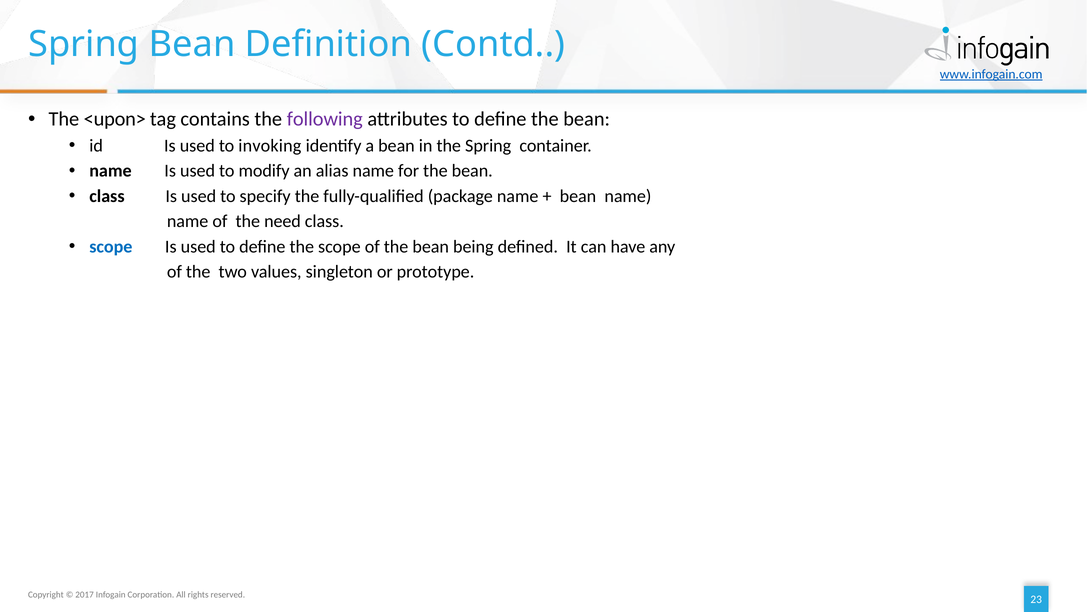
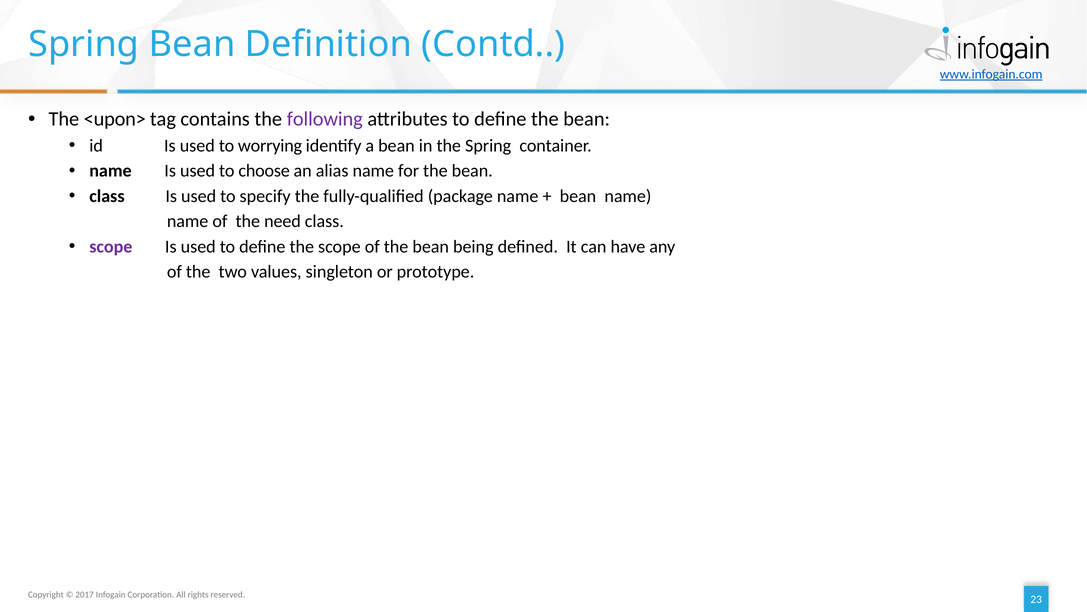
invoking: invoking -> worrying (270, 146)
modify: modify -> choose (264, 171)
scope colour: blue -> purple (111, 246)
